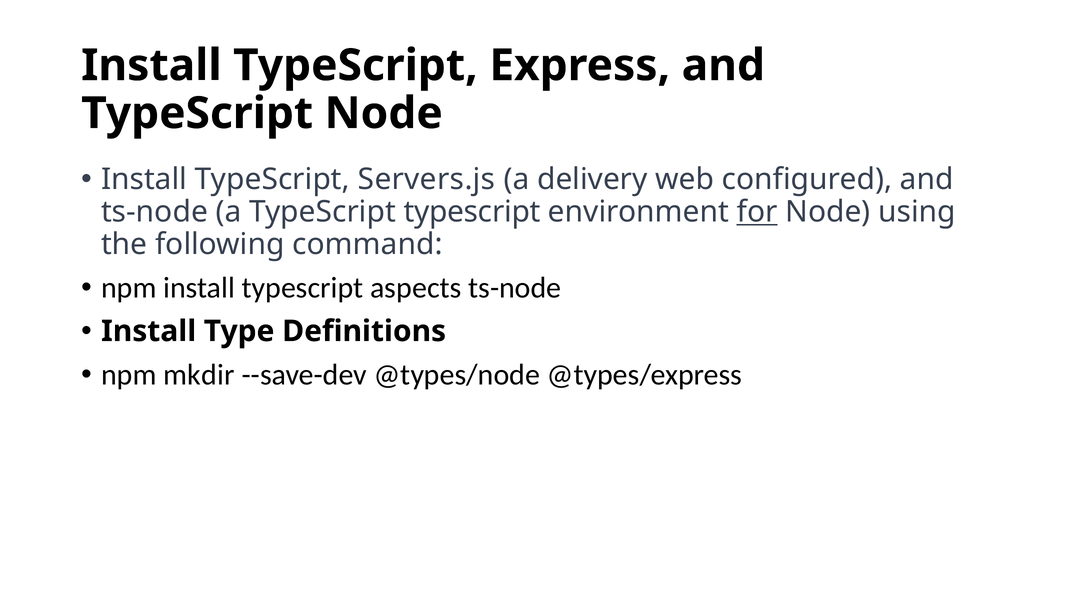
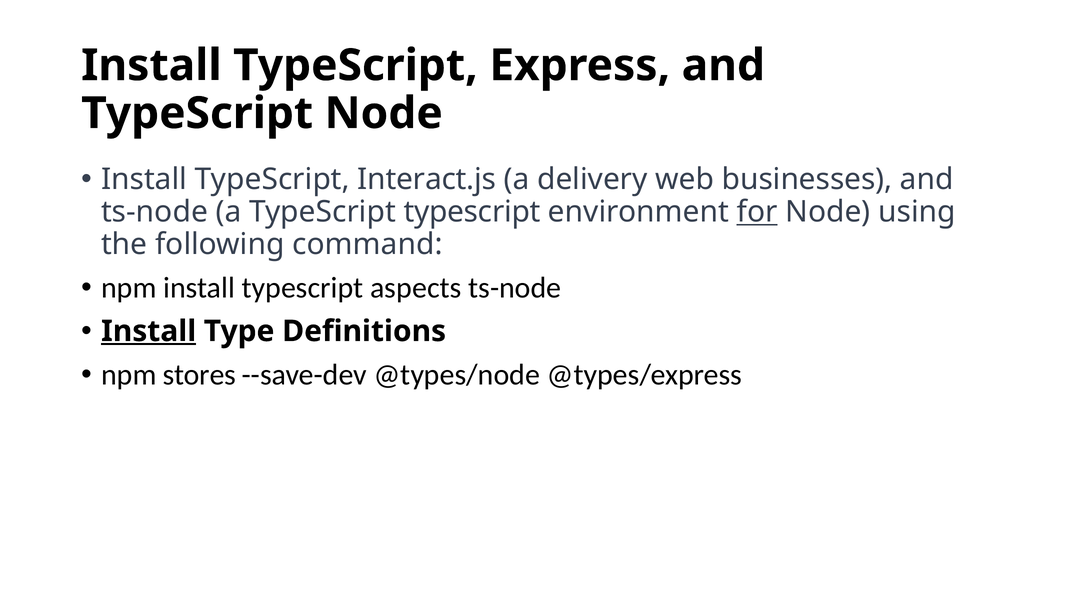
Servers.js: Servers.js -> Interact.js (427, 179)
configured: configured -> businesses (807, 179)
Install underline: none -> present (149, 331)
mkdir: mkdir -> stores (199, 375)
